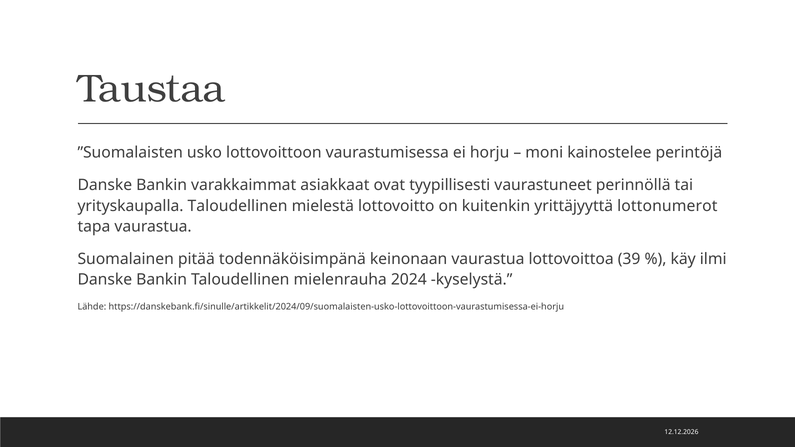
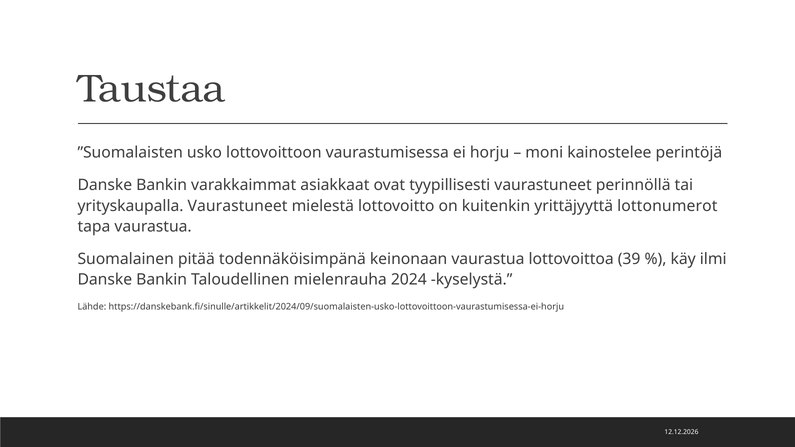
yrityskaupalla Taloudellinen: Taloudellinen -> Vaurastuneet (238, 206)
